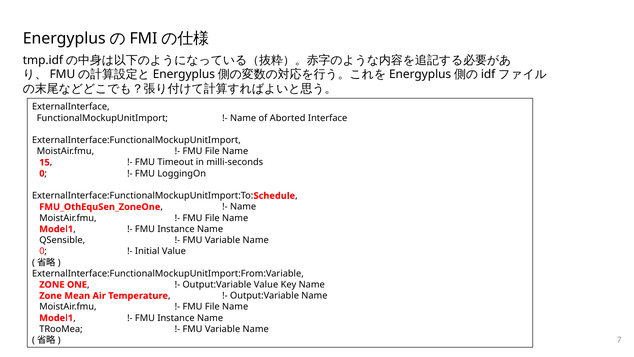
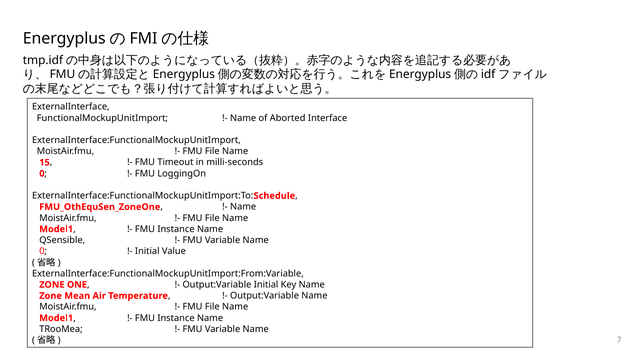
Output:Variable Value: Value -> Initial (266, 284)
